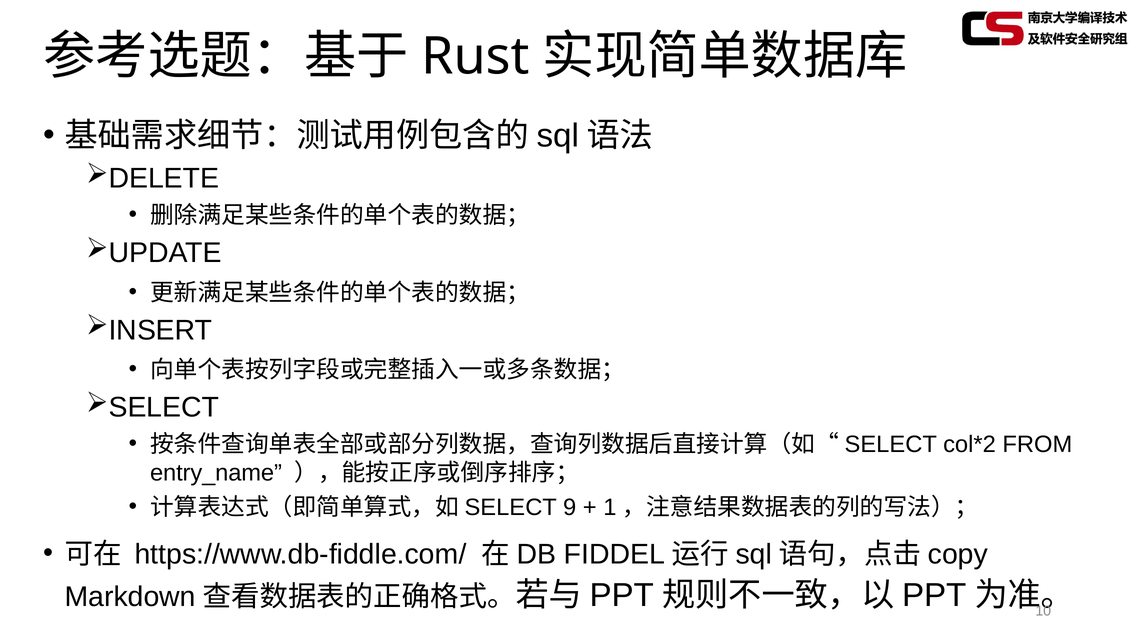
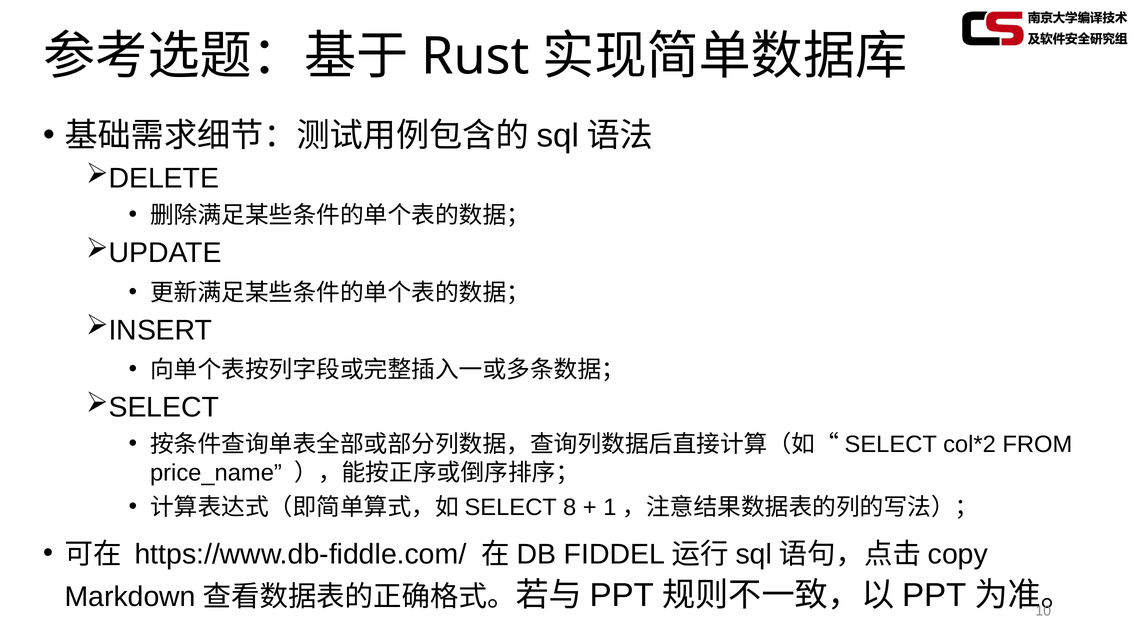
entry_name: entry_name -> price_name (216, 473)
9: 9 -> 8 (570, 507)
